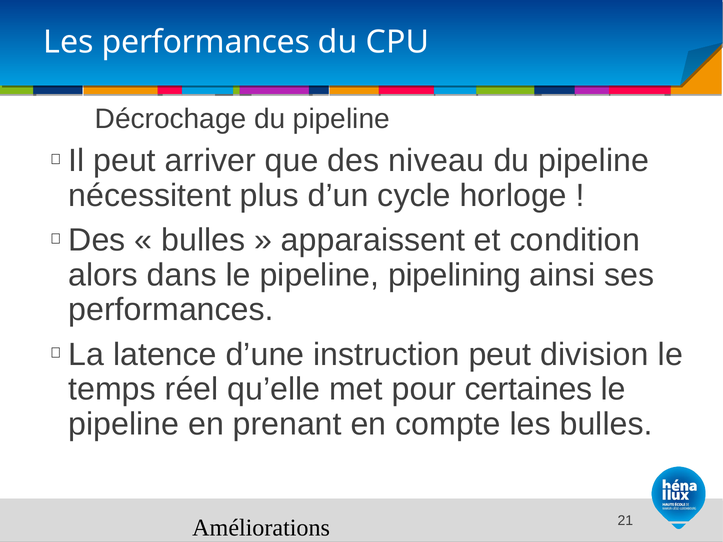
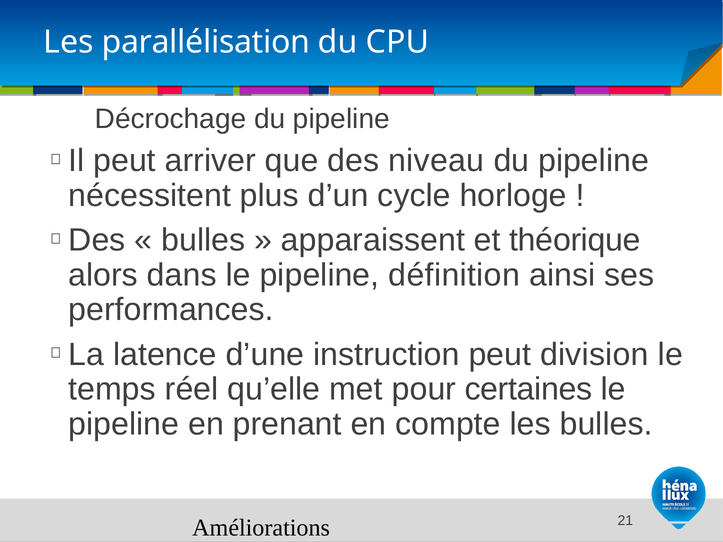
Les performances: performances -> parallélisation (206, 42)
condition: condition -> théorique (575, 240)
pipelining: pipelining -> définition (454, 275)
